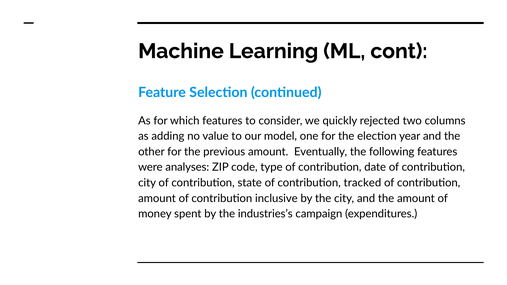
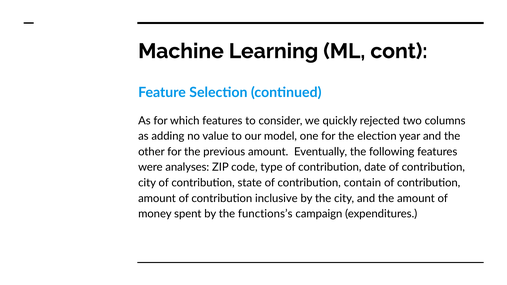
tracked: tracked -> contain (362, 183)
industries’s: industries’s -> functions’s (265, 214)
